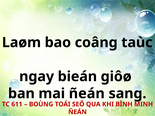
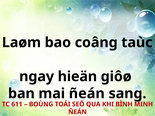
bieán: bieán -> hieän (77, 77)
